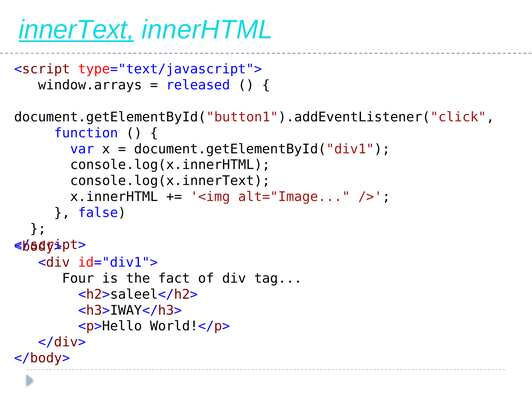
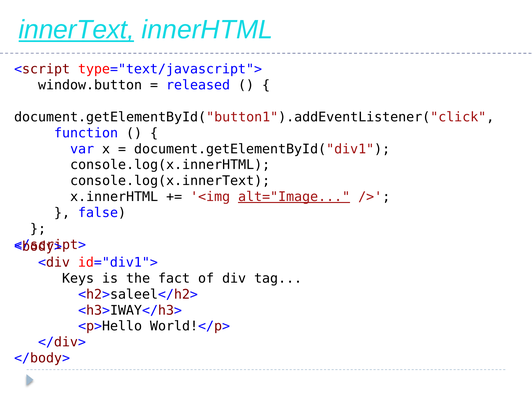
window.arrays: window.arrays -> window.button (90, 85)
alt="Image underline: none -> present (294, 197)
Four: Four -> Keys (78, 278)
